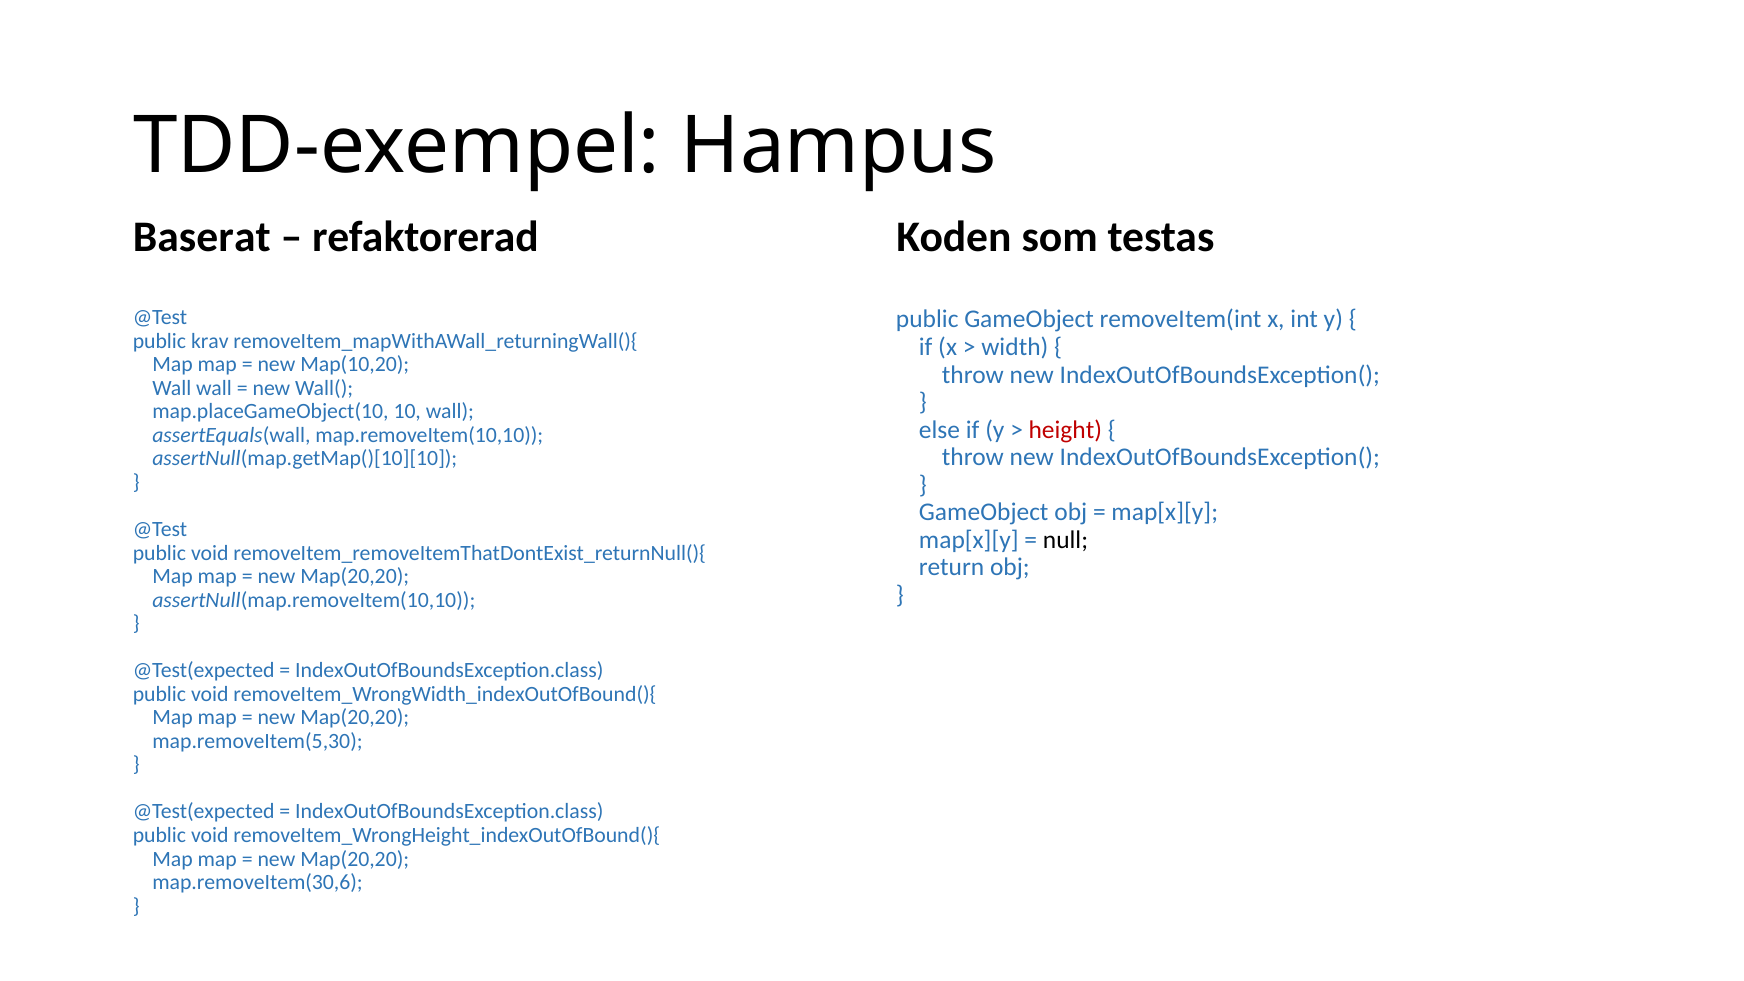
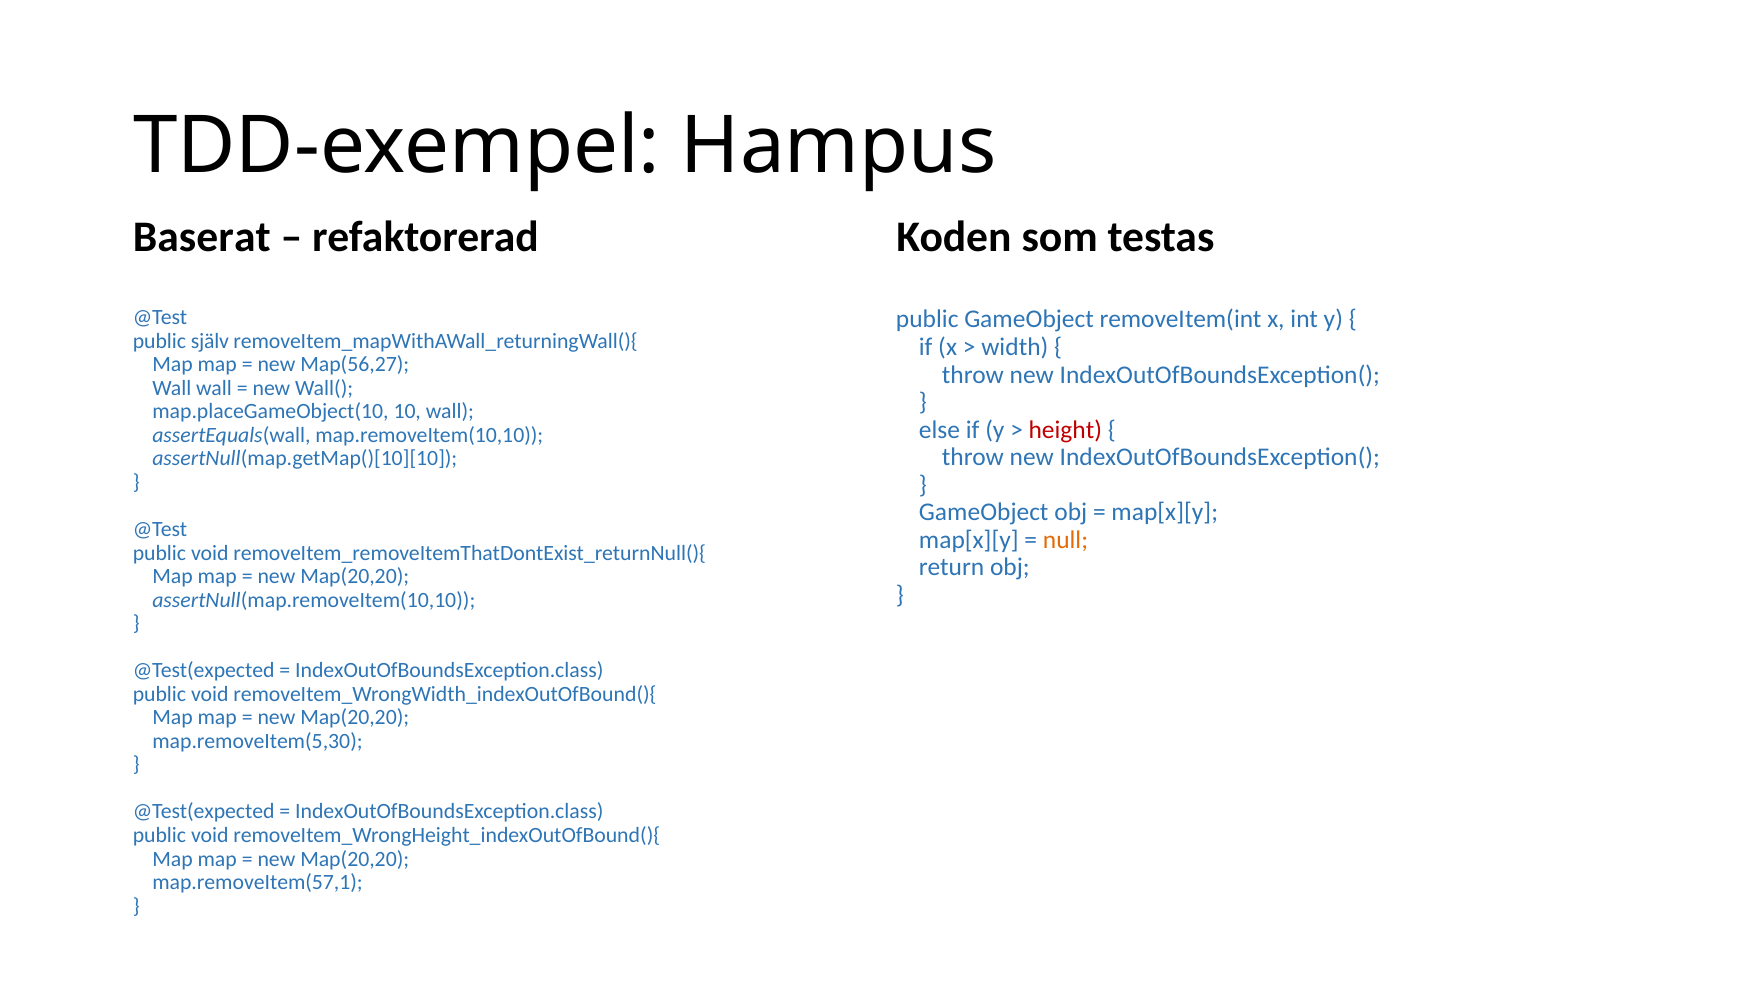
krav: krav -> själv (210, 341)
Map(10,20: Map(10,20 -> Map(56,27 (355, 365)
null colour: black -> orange (1066, 540)
map.removeItem(30,6: map.removeItem(30,6 -> map.removeItem(57,1 (258, 882)
